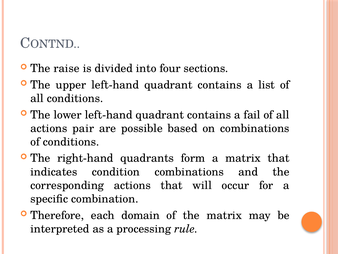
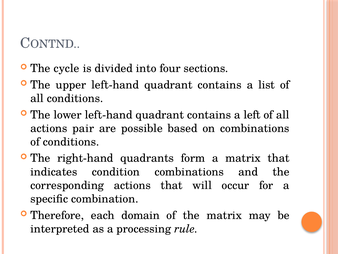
raise: raise -> cycle (67, 68)
fail: fail -> left (252, 115)
